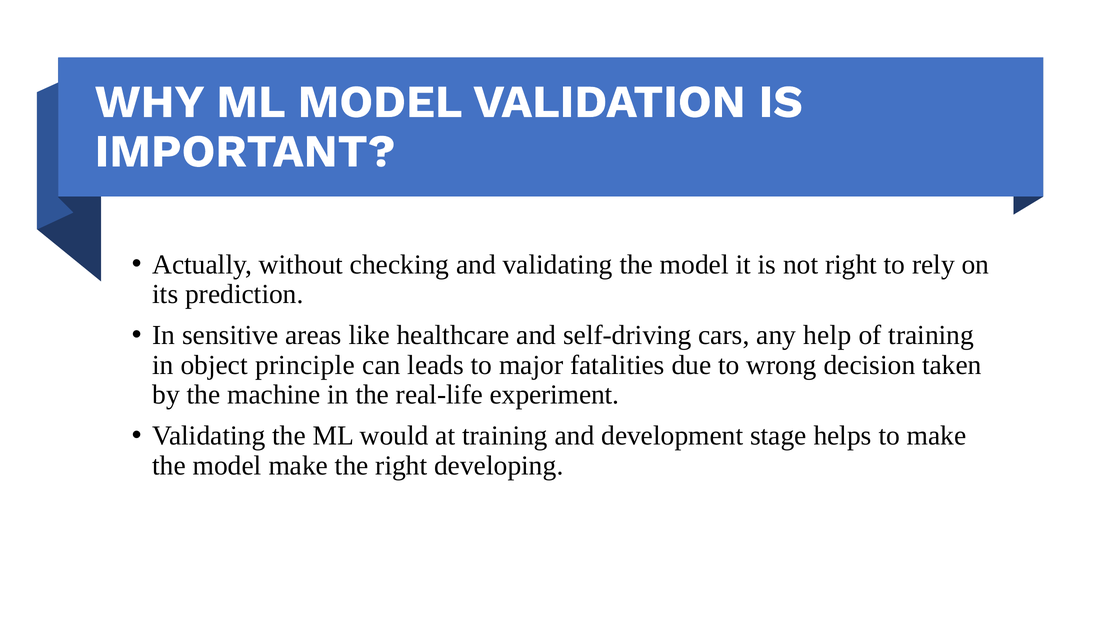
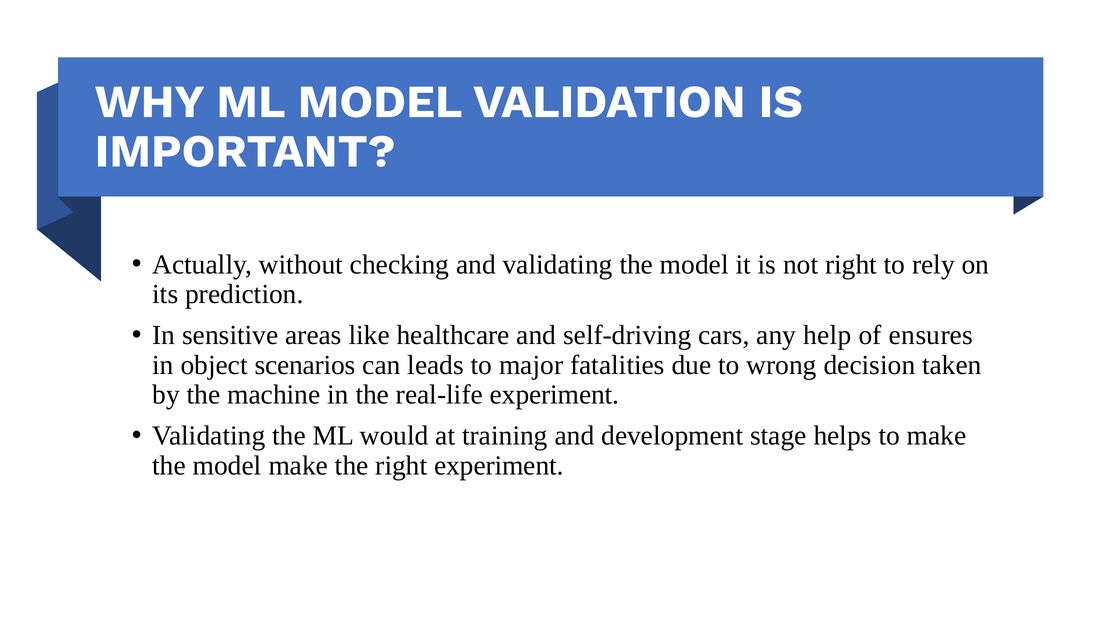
of training: training -> ensures (931, 335)
principle: principle -> scenarios (305, 365)
right developing: developing -> experiment (499, 466)
